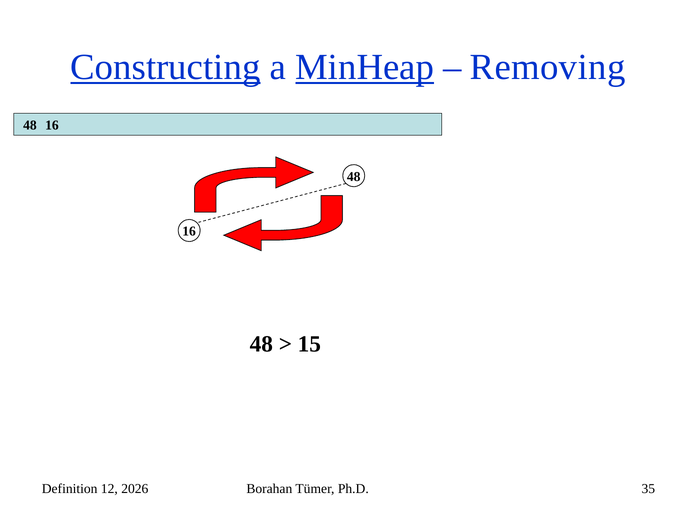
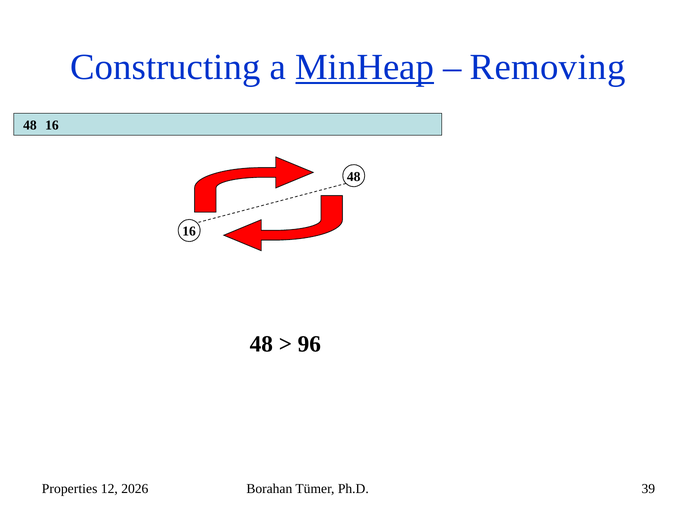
Constructing underline: present -> none (165, 67)
15: 15 -> 96 (309, 344)
Definition: Definition -> Properties (70, 489)
35: 35 -> 39 (648, 489)
